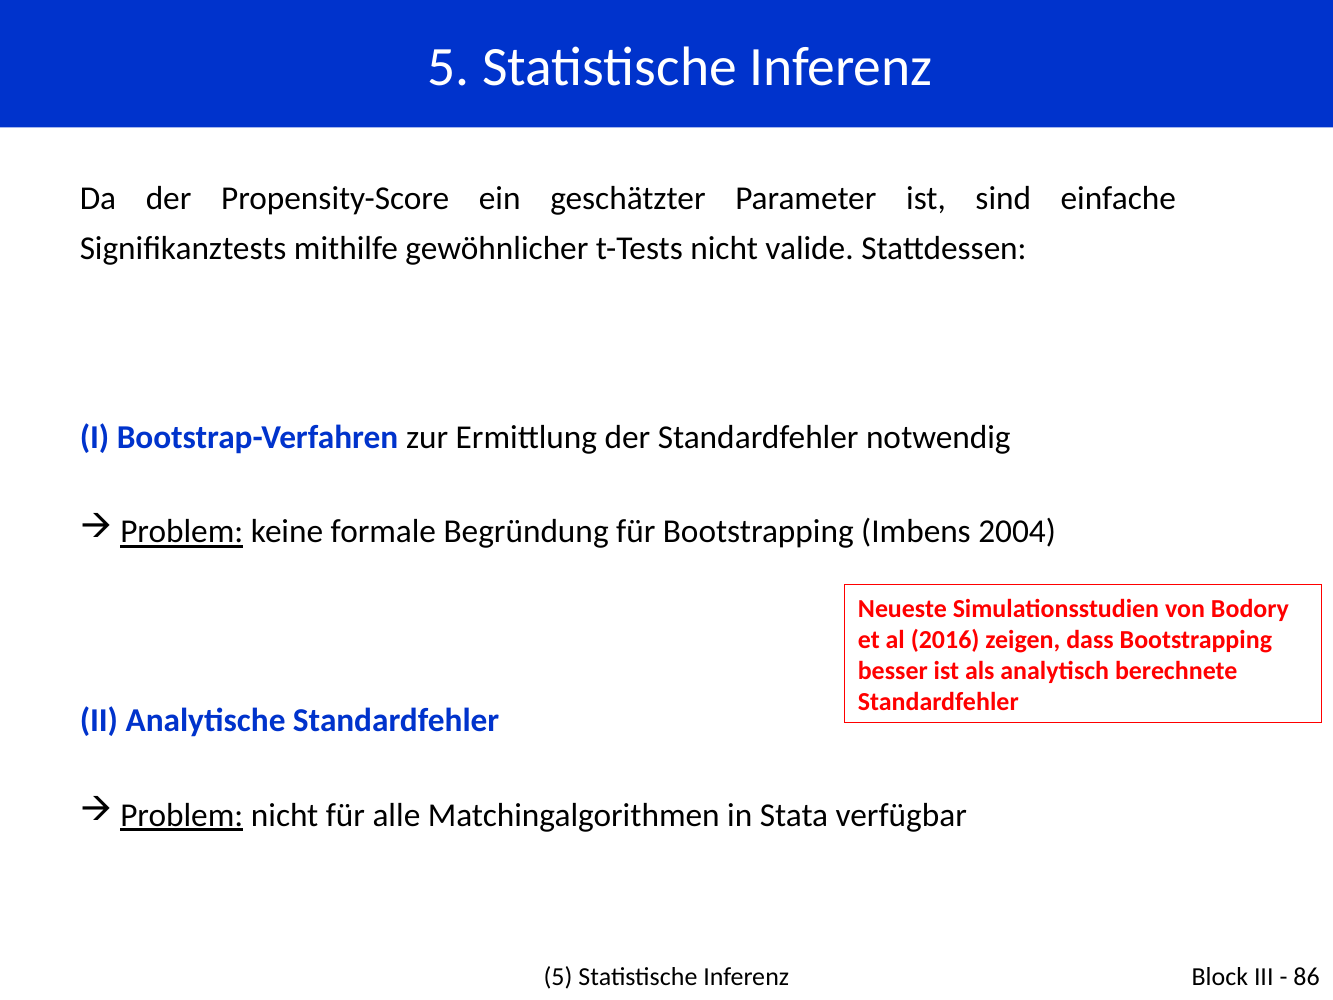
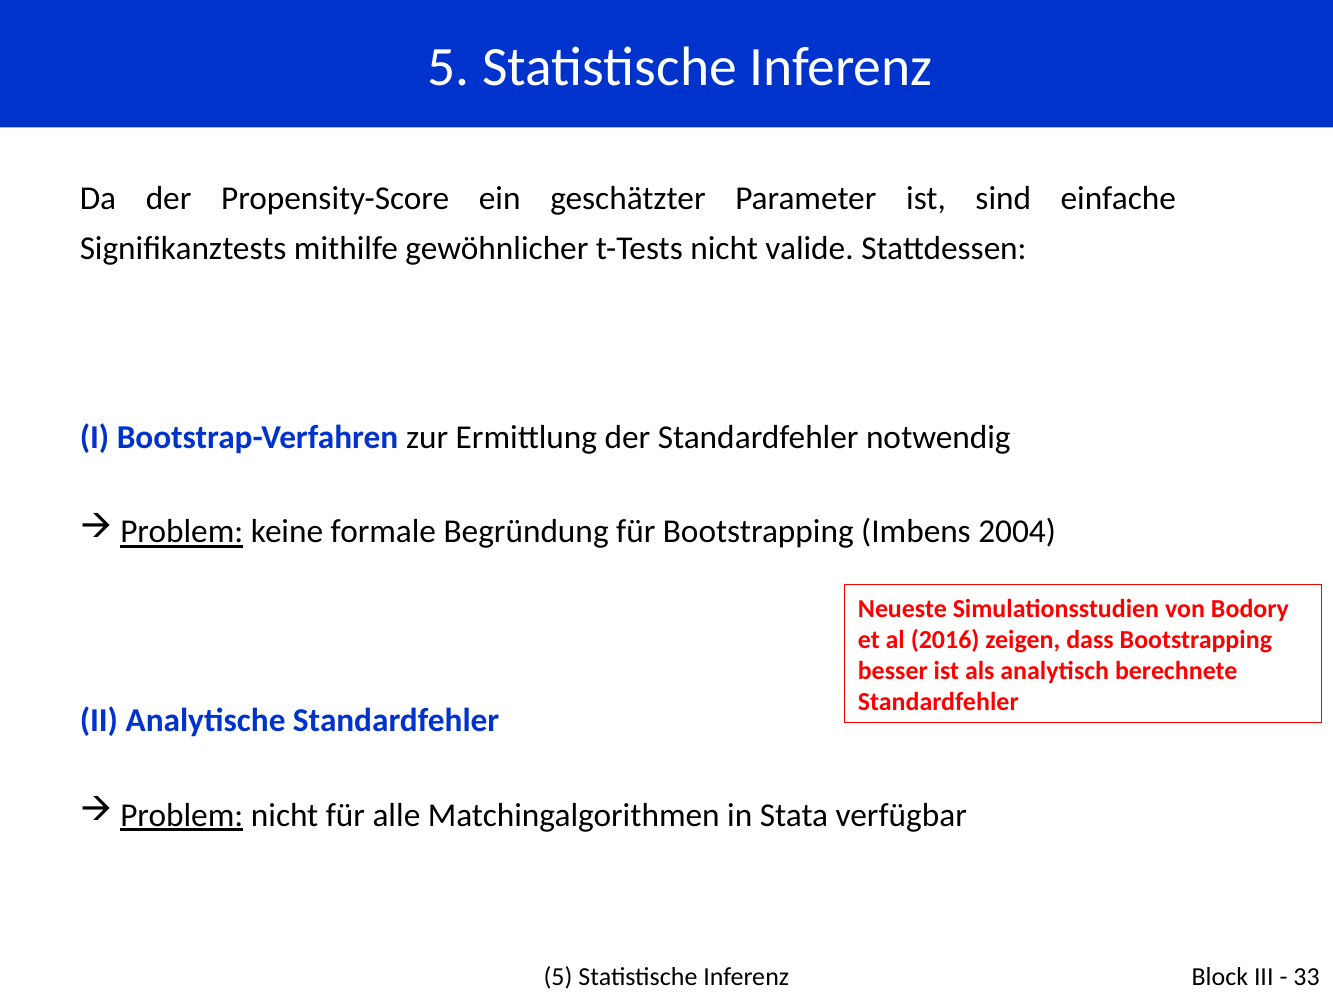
86: 86 -> 33 (1307, 977)
